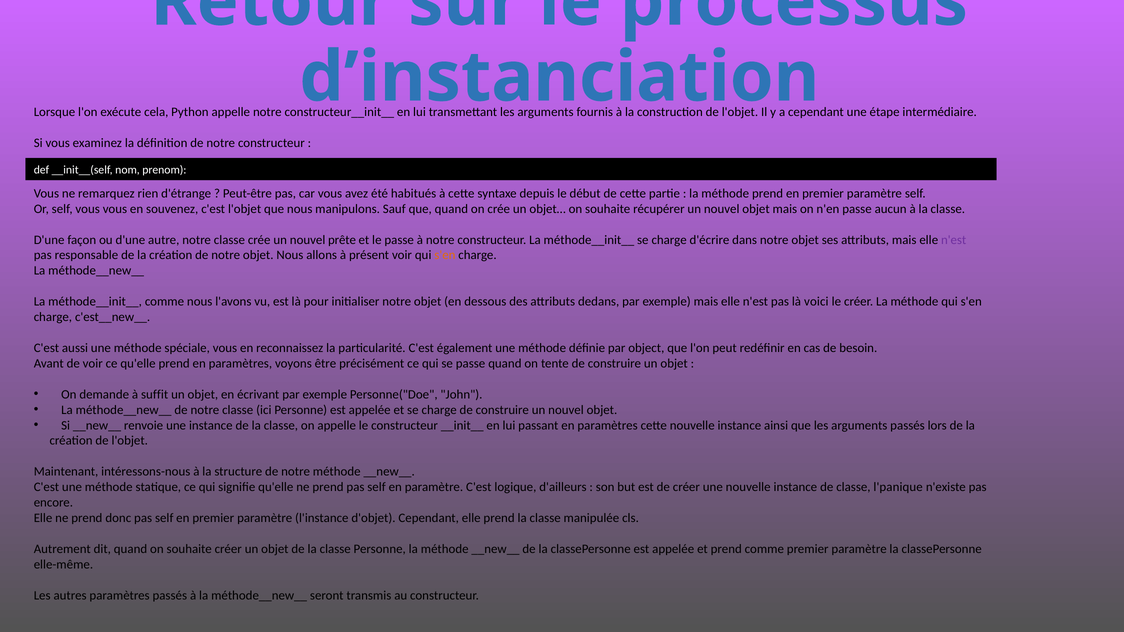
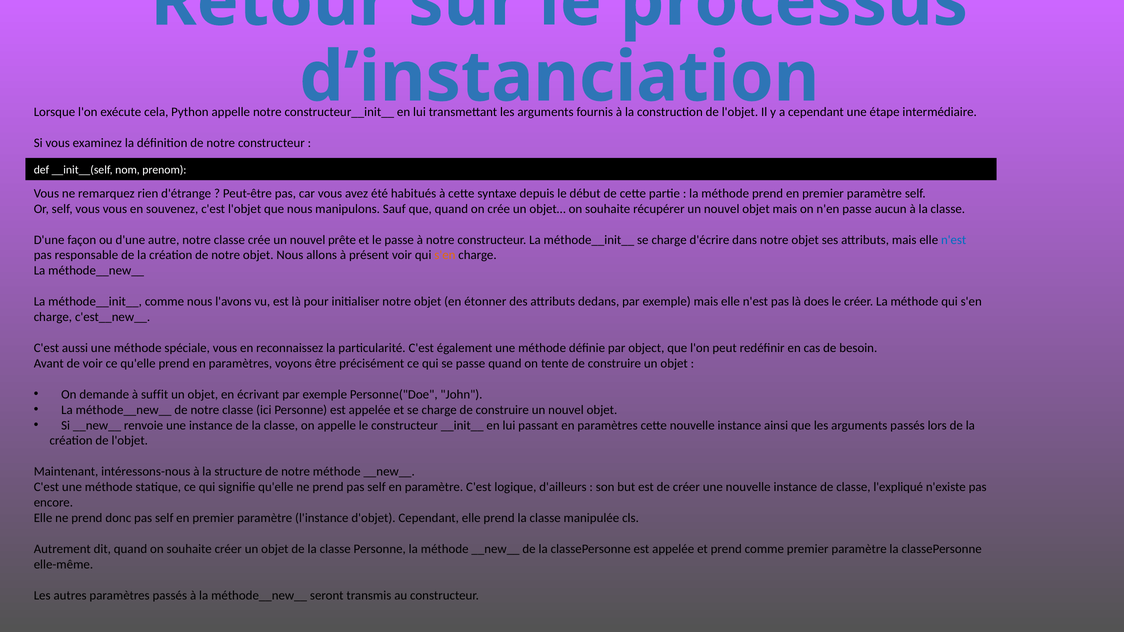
n'est colour: purple -> blue (954, 240)
dessous: dessous -> étonner (485, 302)
voici: voici -> does (816, 302)
l'panique: l'panique -> l'expliqué (898, 487)
